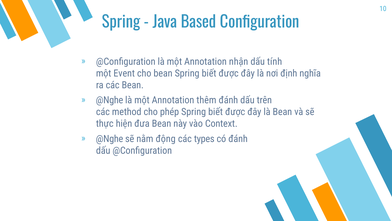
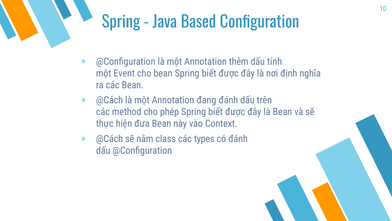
nhận: nhận -> thêm (239, 61)
@Nghe: @Nghe -> @Cách (110, 100)
thêm: thêm -> đang (206, 100)
@Nghe: @Nghe -> @Cách (110, 138)
động: động -> class (166, 138)
